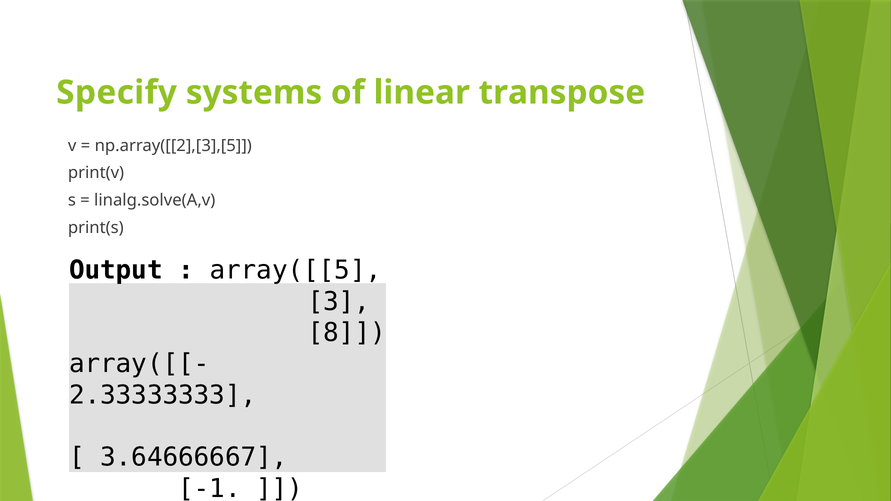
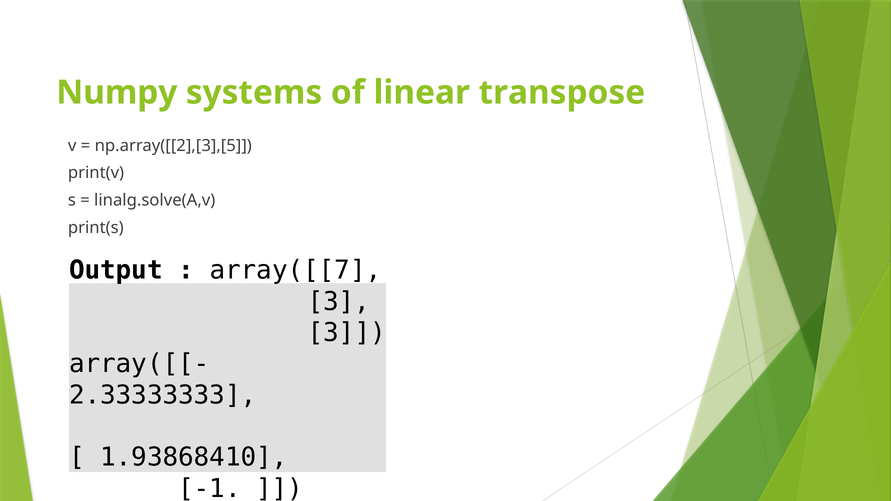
Specify: Specify -> Numpy (117, 93)
array([[5: array([[5 -> array([[7 (295, 270)
8: 8 -> 3 (347, 333)
3.64666667: 3.64666667 -> 1.93868410 (194, 458)
